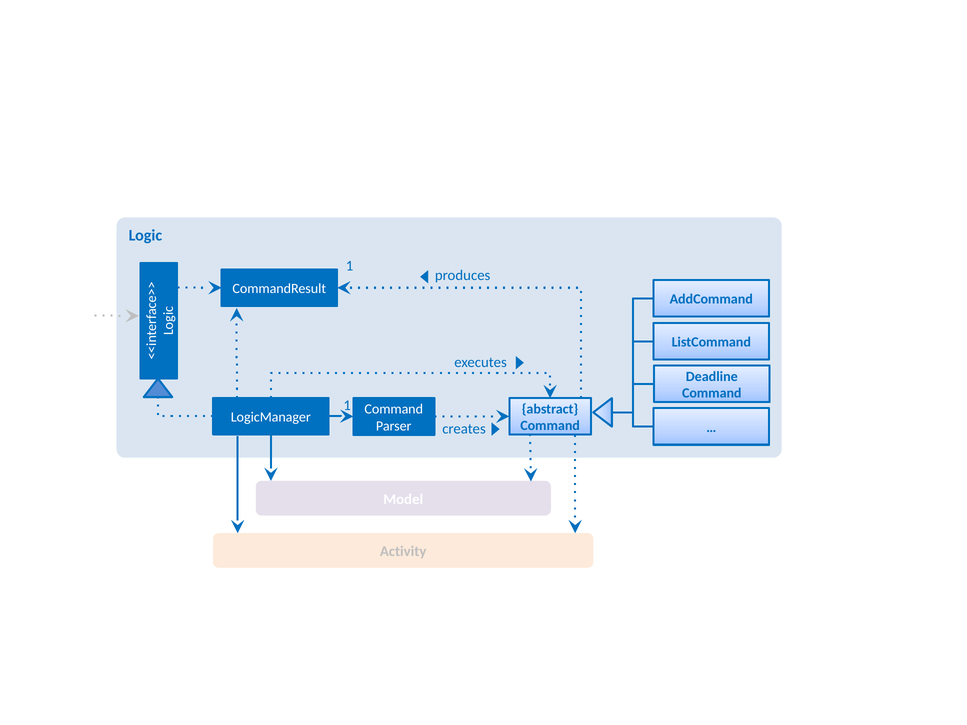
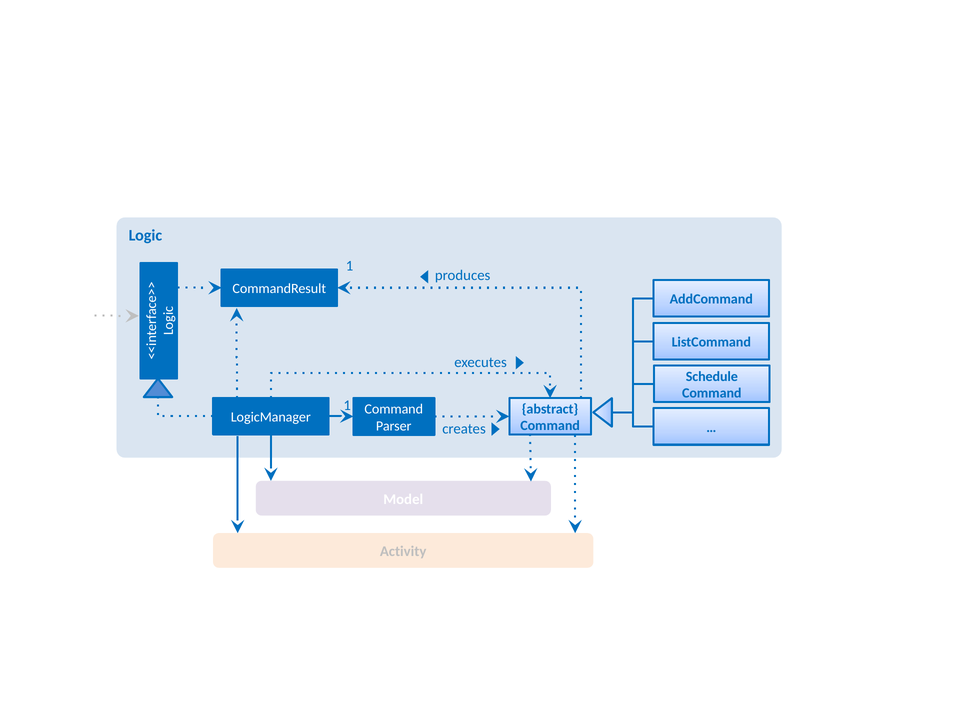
Deadline: Deadline -> Schedule (712, 377)
